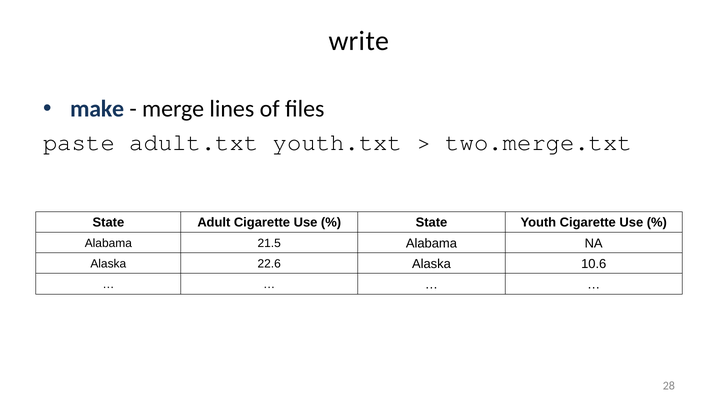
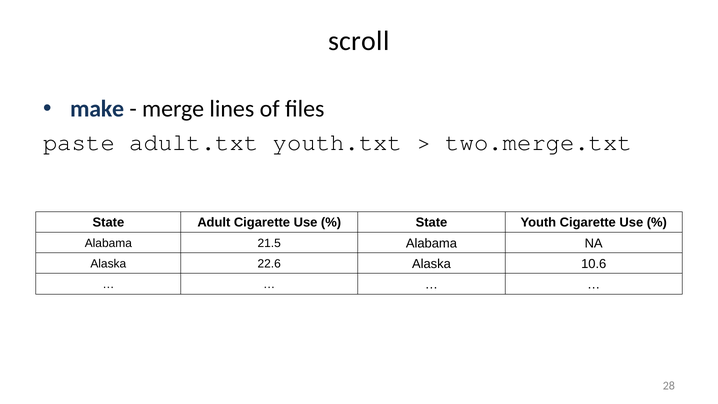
write: write -> scroll (359, 41)
